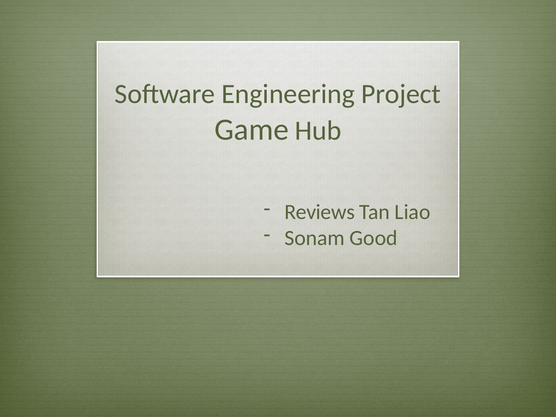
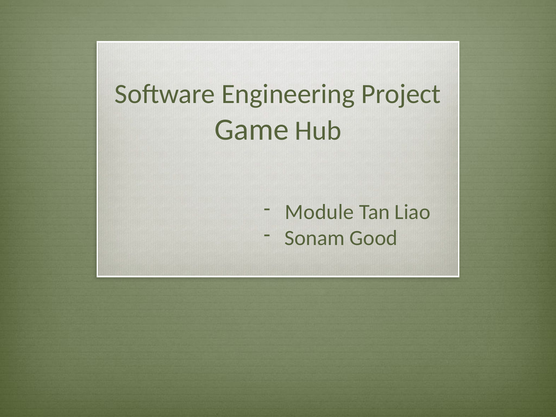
Reviews: Reviews -> Module (319, 212)
